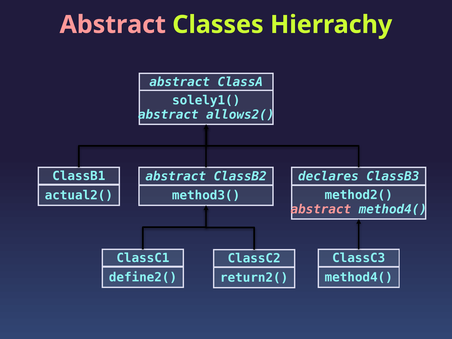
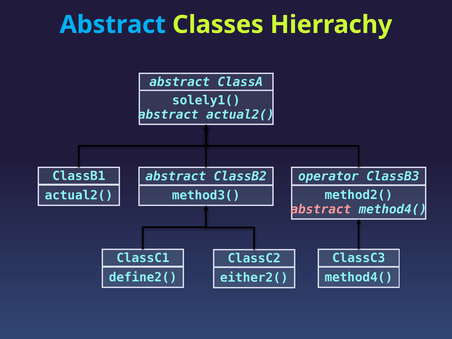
Abstract colour: pink -> light blue (113, 25)
abstract allows2(: allows2( -> actual2( (240, 115)
declares: declares -> operator (328, 176)
return2(: return2( -> either2( (254, 278)
